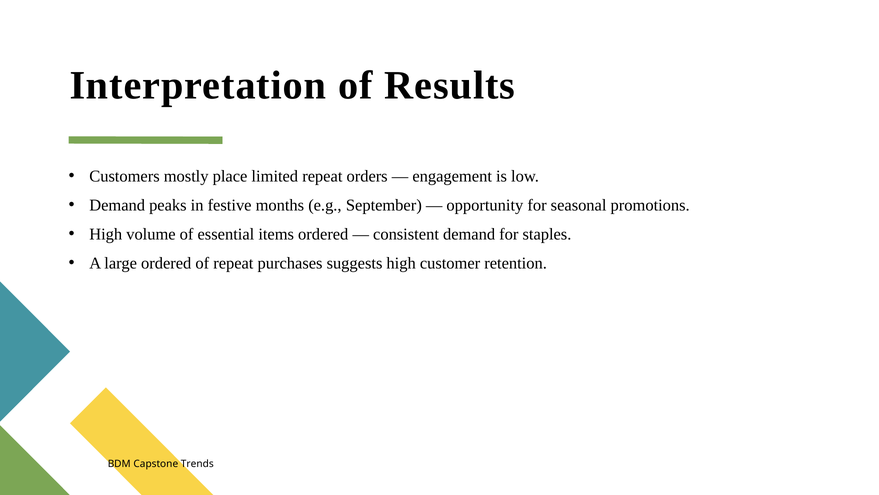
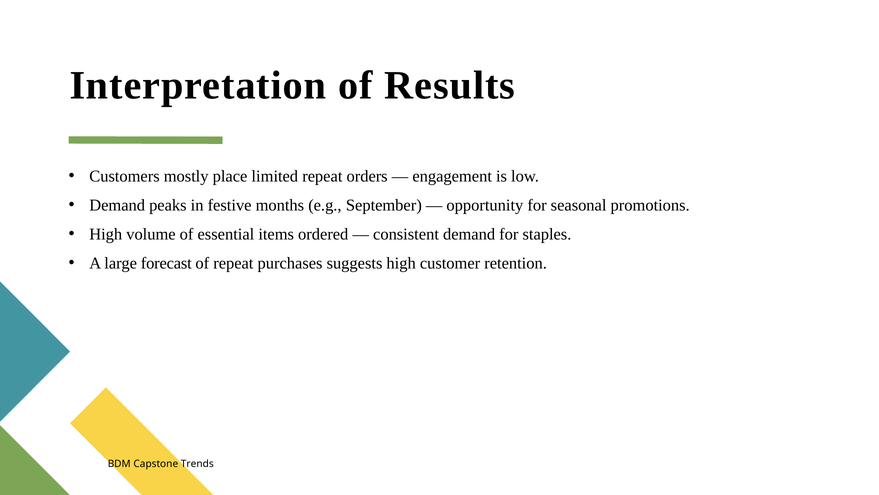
large ordered: ordered -> forecast (166, 263)
